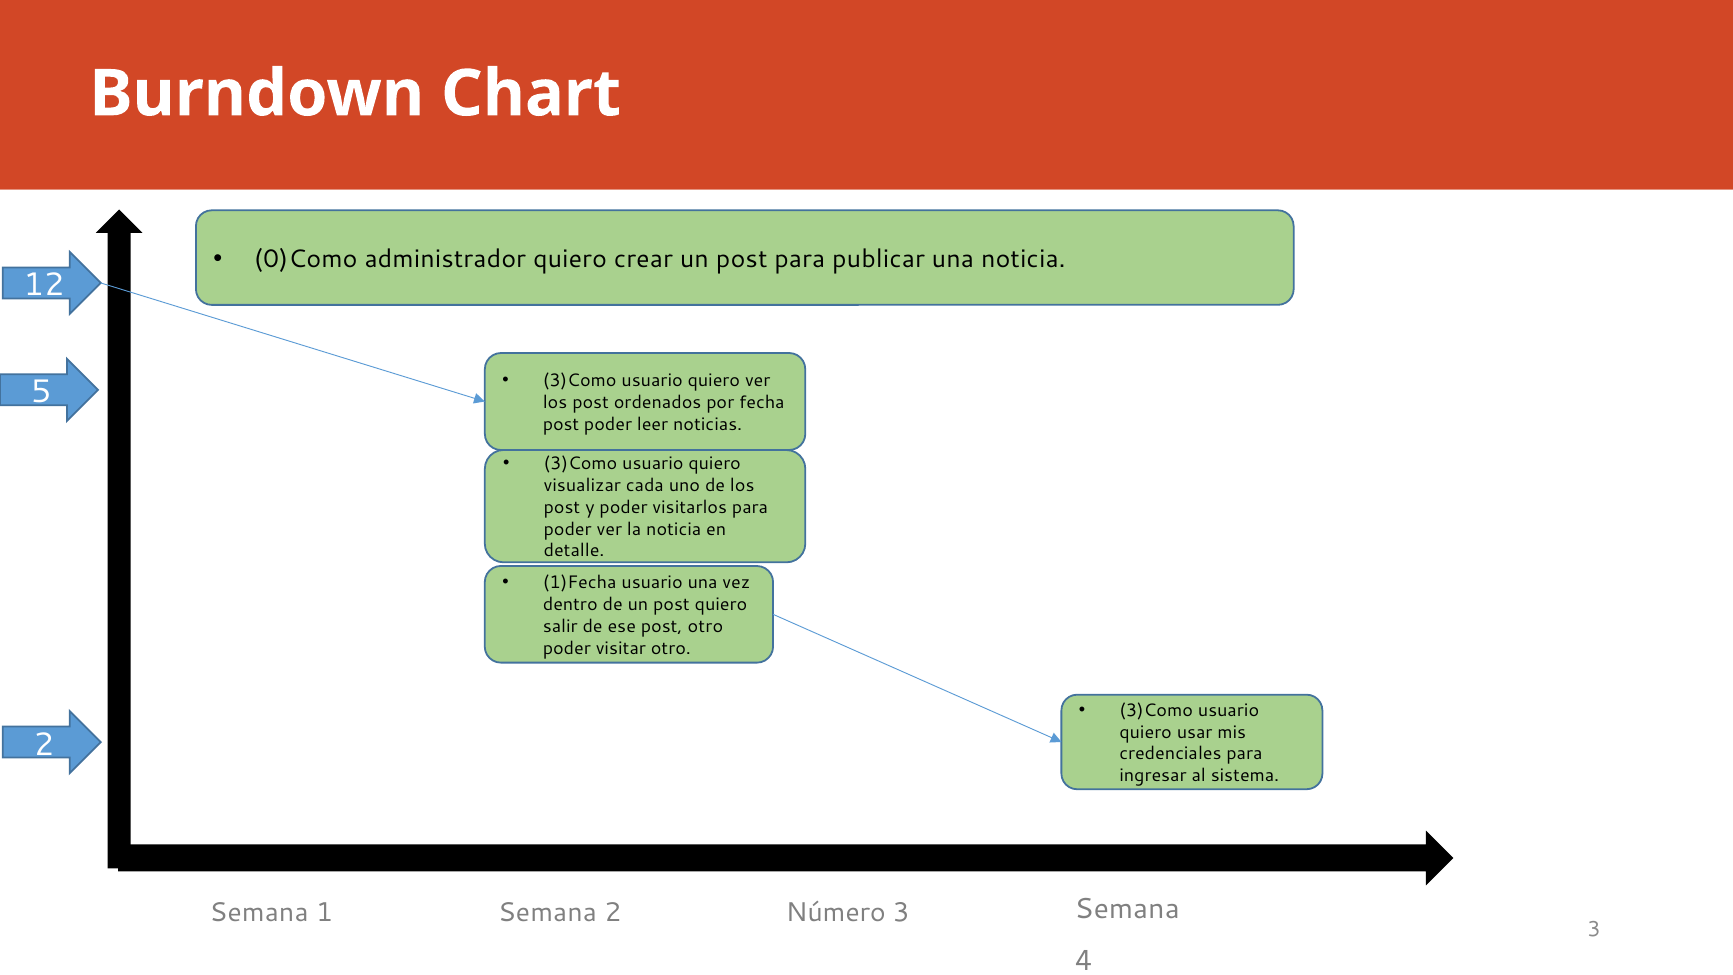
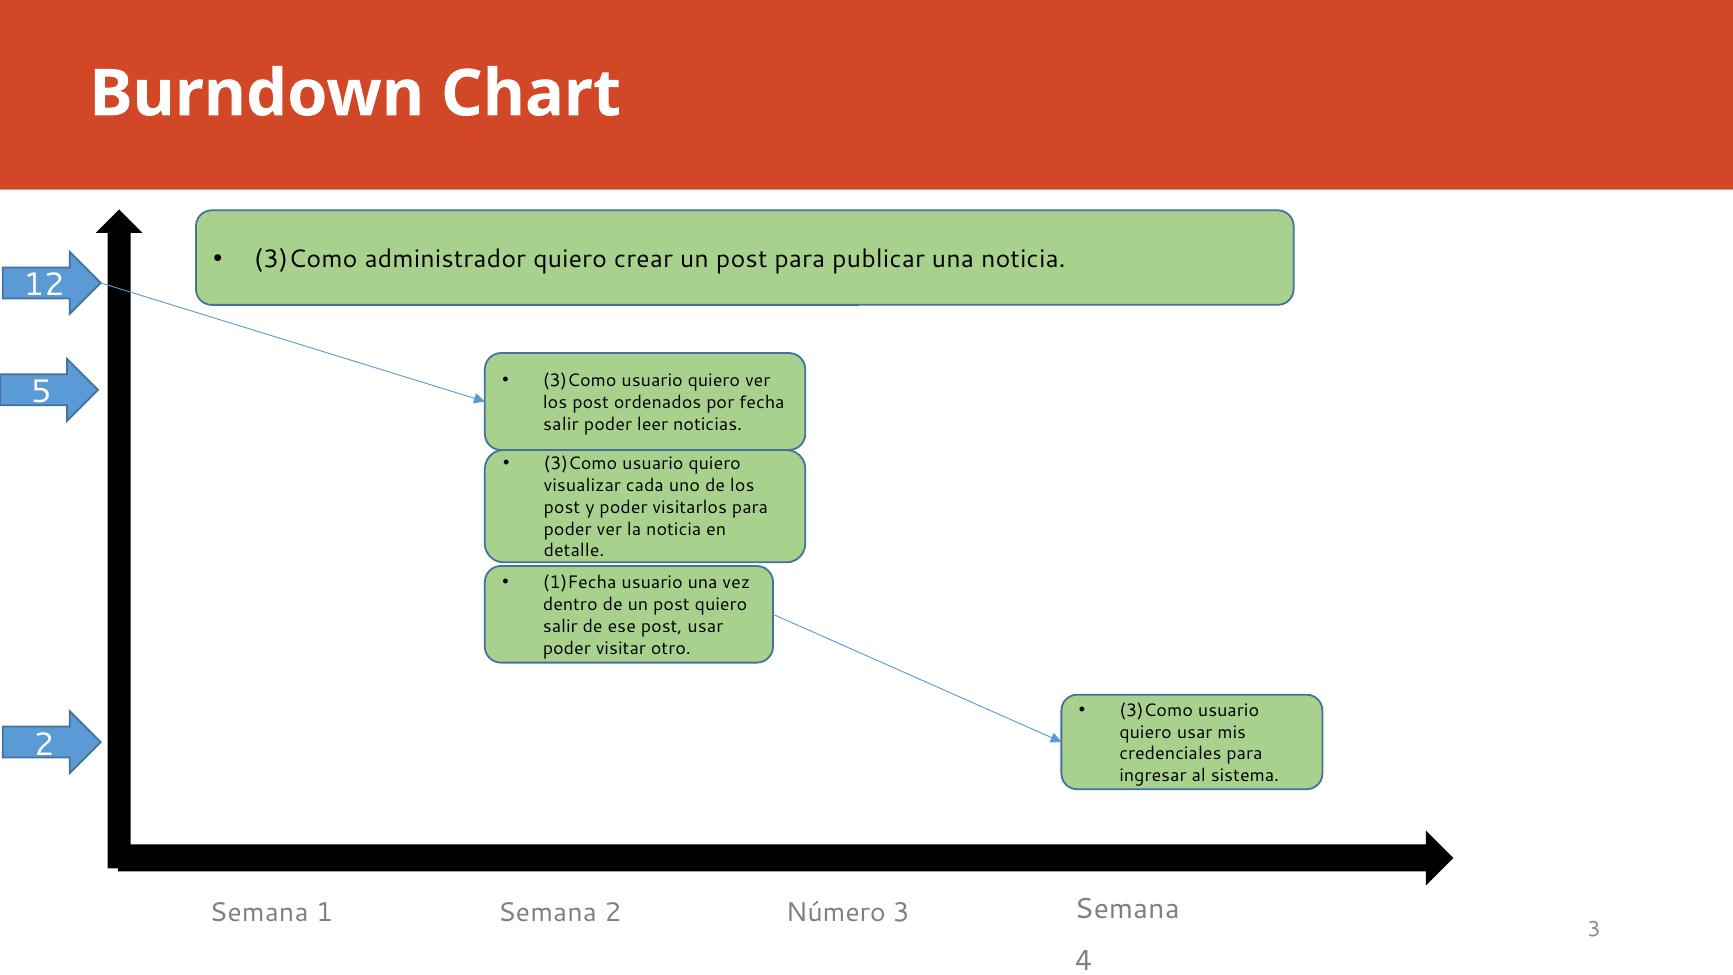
0)Como: 0)Como -> 3)Como (306, 259)
post: post -> salir (561, 424)
post otro: otro -> usar (705, 626)
